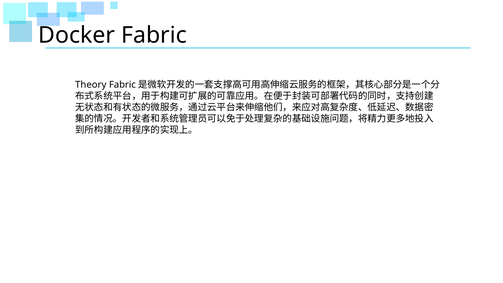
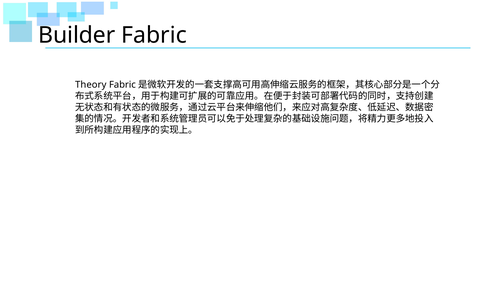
Docker: Docker -> Builder (77, 35)
